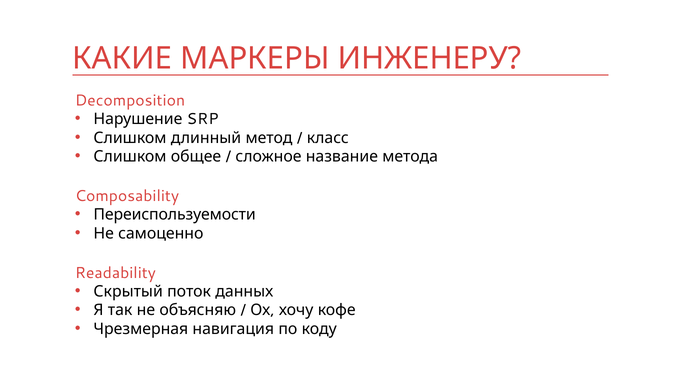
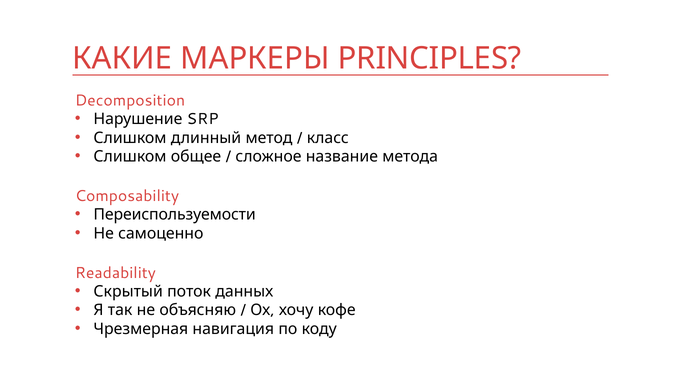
ИНЖЕНЕРУ: ИНЖЕНЕРУ -> PRINCIPLES (430, 58)
